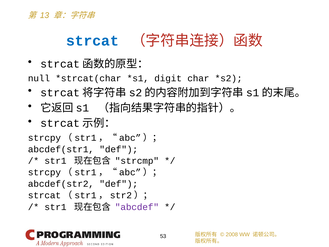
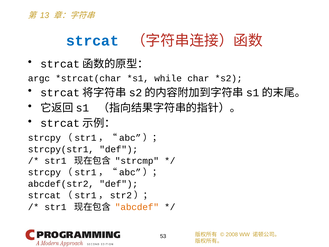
null: null -> argc (39, 78)
digit: digit -> while (168, 78)
abcdef(str1: abcdef(str1 -> strcpy(str1 (61, 149)
abcdef colour: purple -> orange (137, 207)
